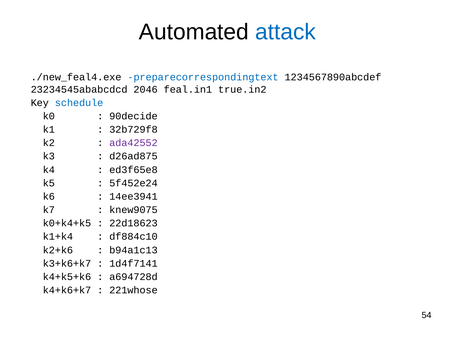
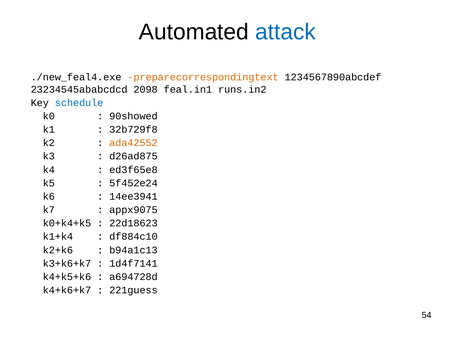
preparecorrespondingtext colour: blue -> orange (203, 77)
2046: 2046 -> 2098 (146, 89)
true.in2: true.in2 -> runs.in2 (242, 89)
90decide: 90decide -> 90showed (133, 116)
ada42552 colour: purple -> orange (133, 143)
knew9075: knew9075 -> appx9075 (133, 210)
221whose: 221whose -> 221guess (133, 290)
